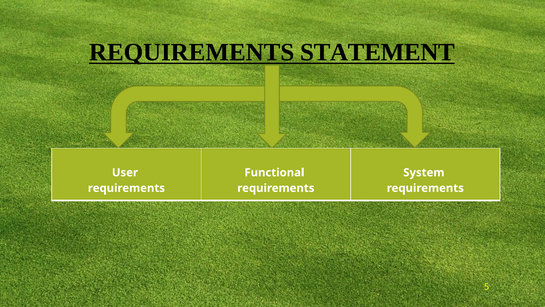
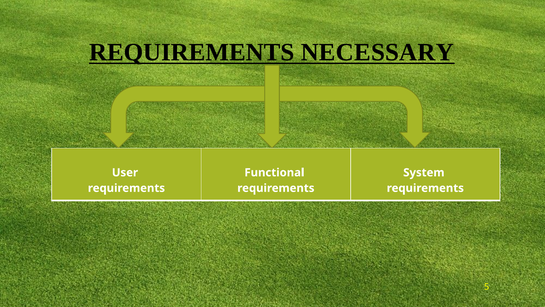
STATEMENT: STATEMENT -> NECESSARY (377, 52)
